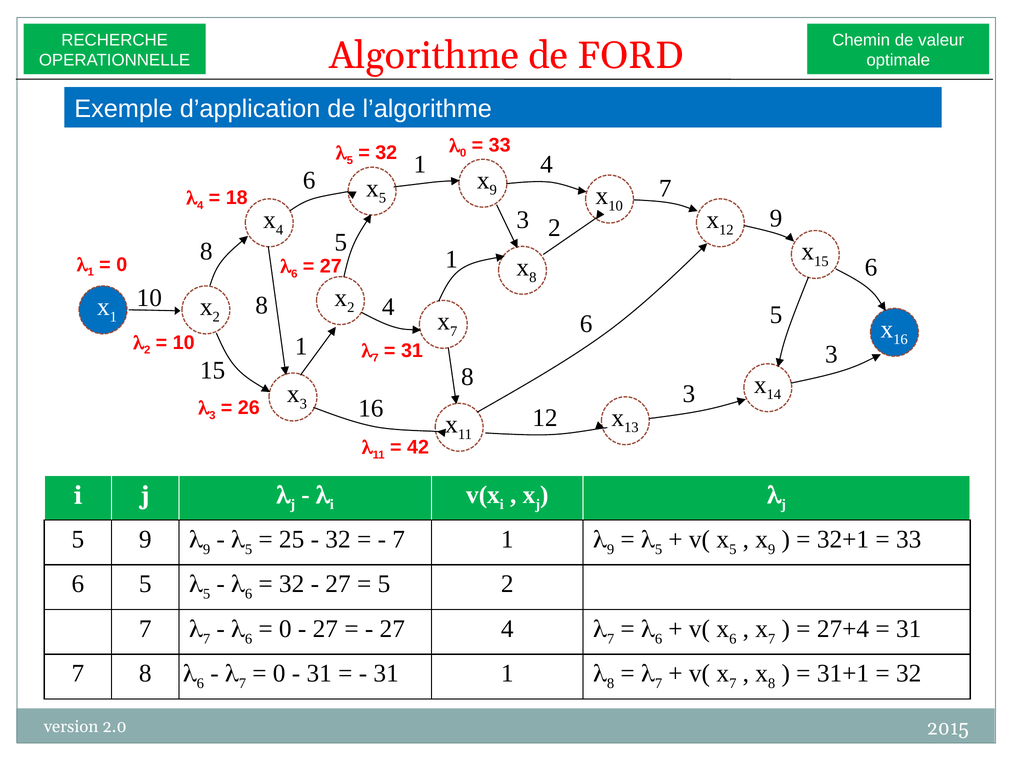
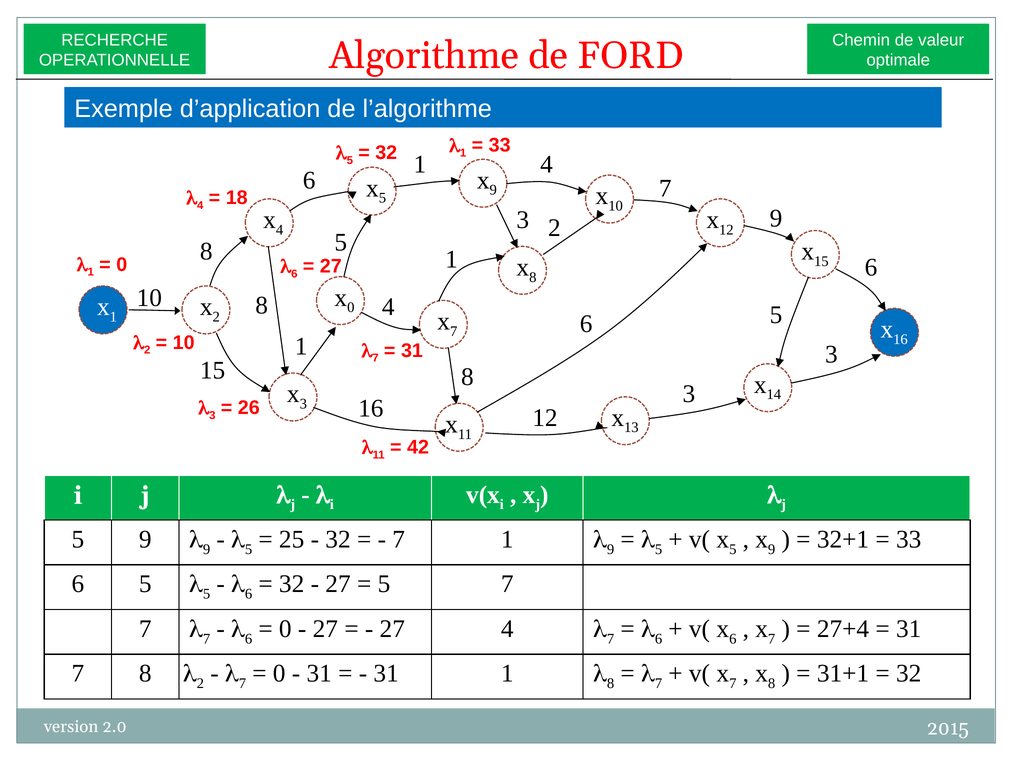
0: 0 -> 1 (463, 153)
2: 2 -> 0 (351, 307)
5 2: 2 -> 7 (507, 584)
6: 6 -> 2 (200, 683)
